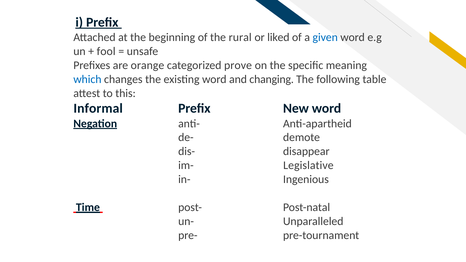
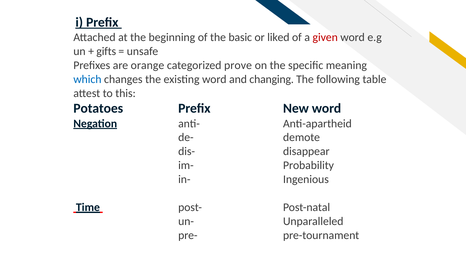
rural: rural -> basic (240, 37)
given colour: blue -> red (325, 37)
fool: fool -> gifts (106, 51)
Informal: Informal -> Potatoes (98, 109)
Legislative: Legislative -> Probability (308, 166)
